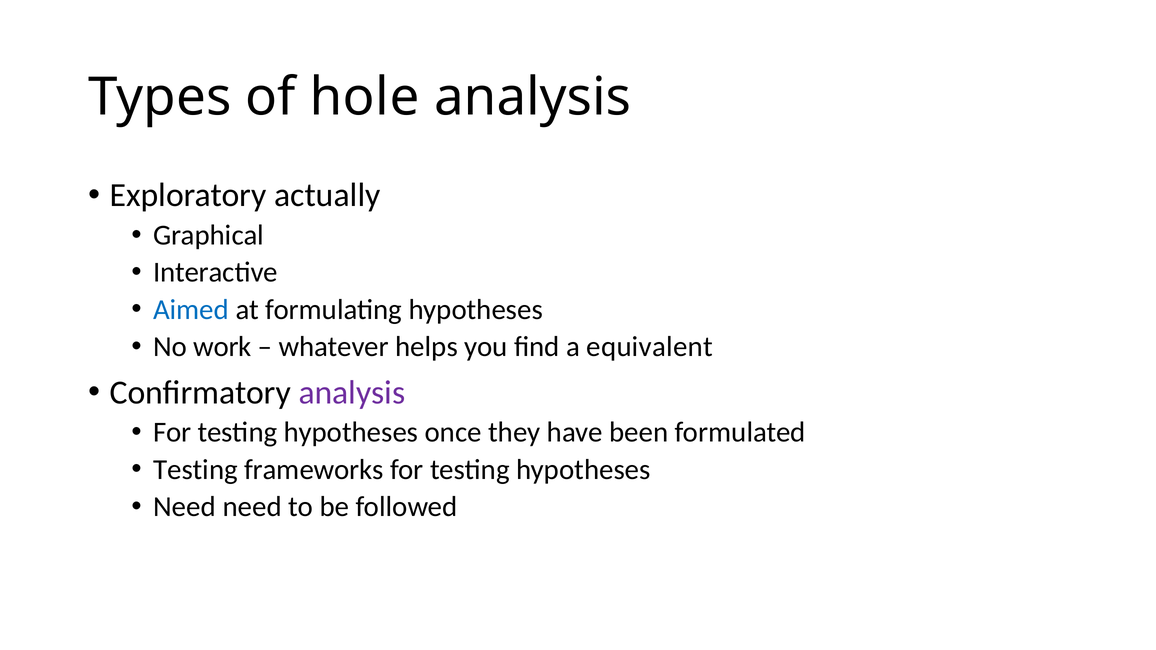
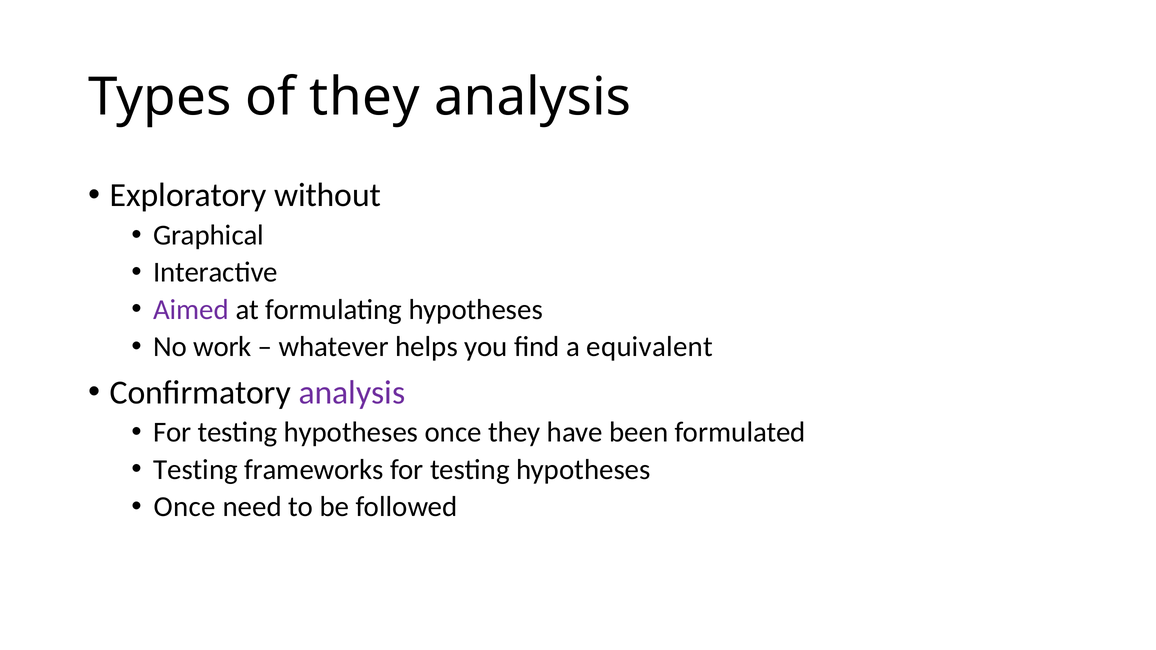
of hole: hole -> they (365, 97)
actually: actually -> without (328, 195)
Aimed colour: blue -> purple (191, 310)
Need: Need -> Once (185, 507)
